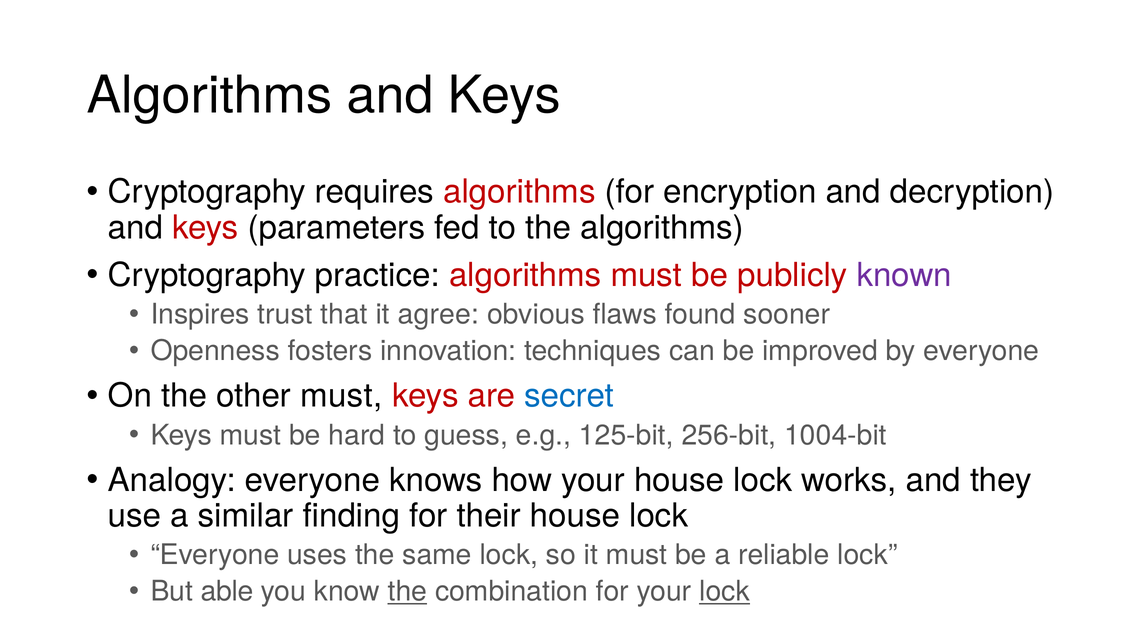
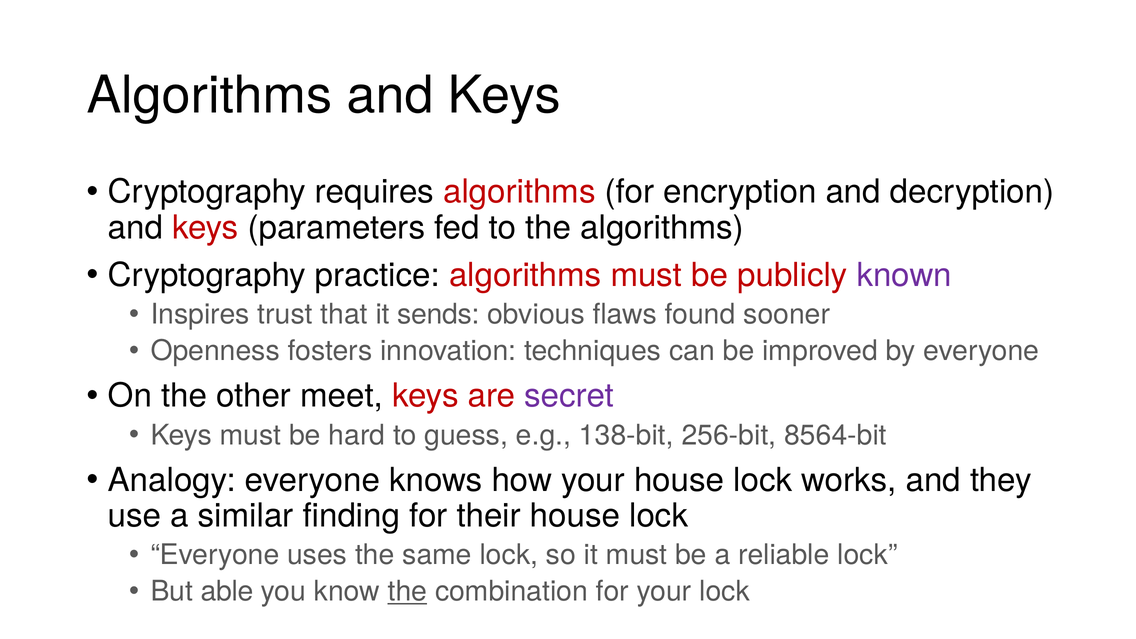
agree: agree -> sends (439, 314)
other must: must -> meet (342, 396)
secret colour: blue -> purple (569, 396)
125-bit: 125-bit -> 138-bit (626, 435)
1004-bit: 1004-bit -> 8564-bit (835, 435)
lock underline: present -> none (725, 592)
